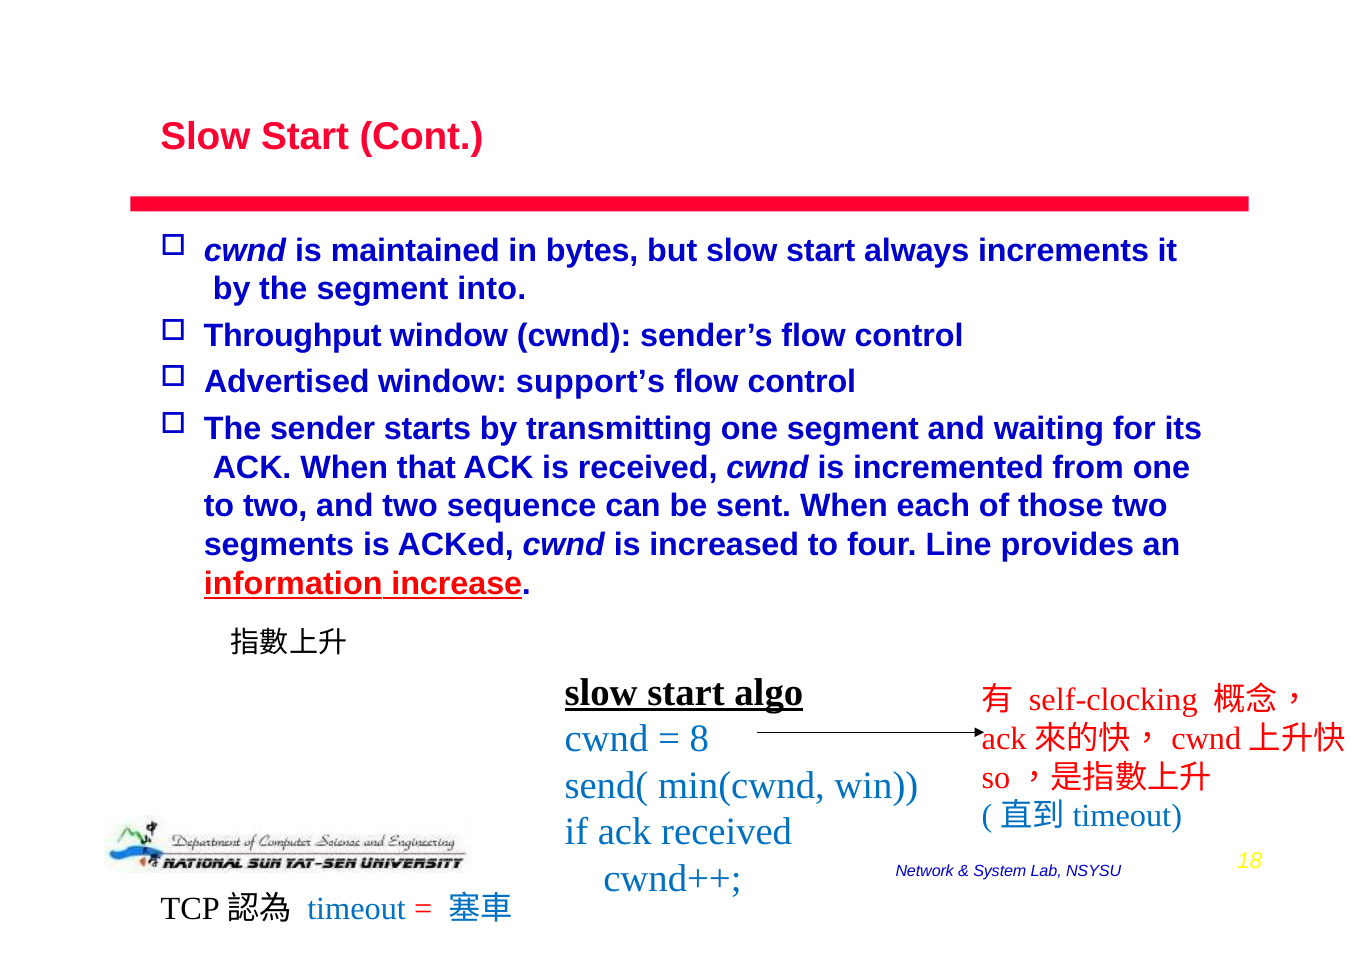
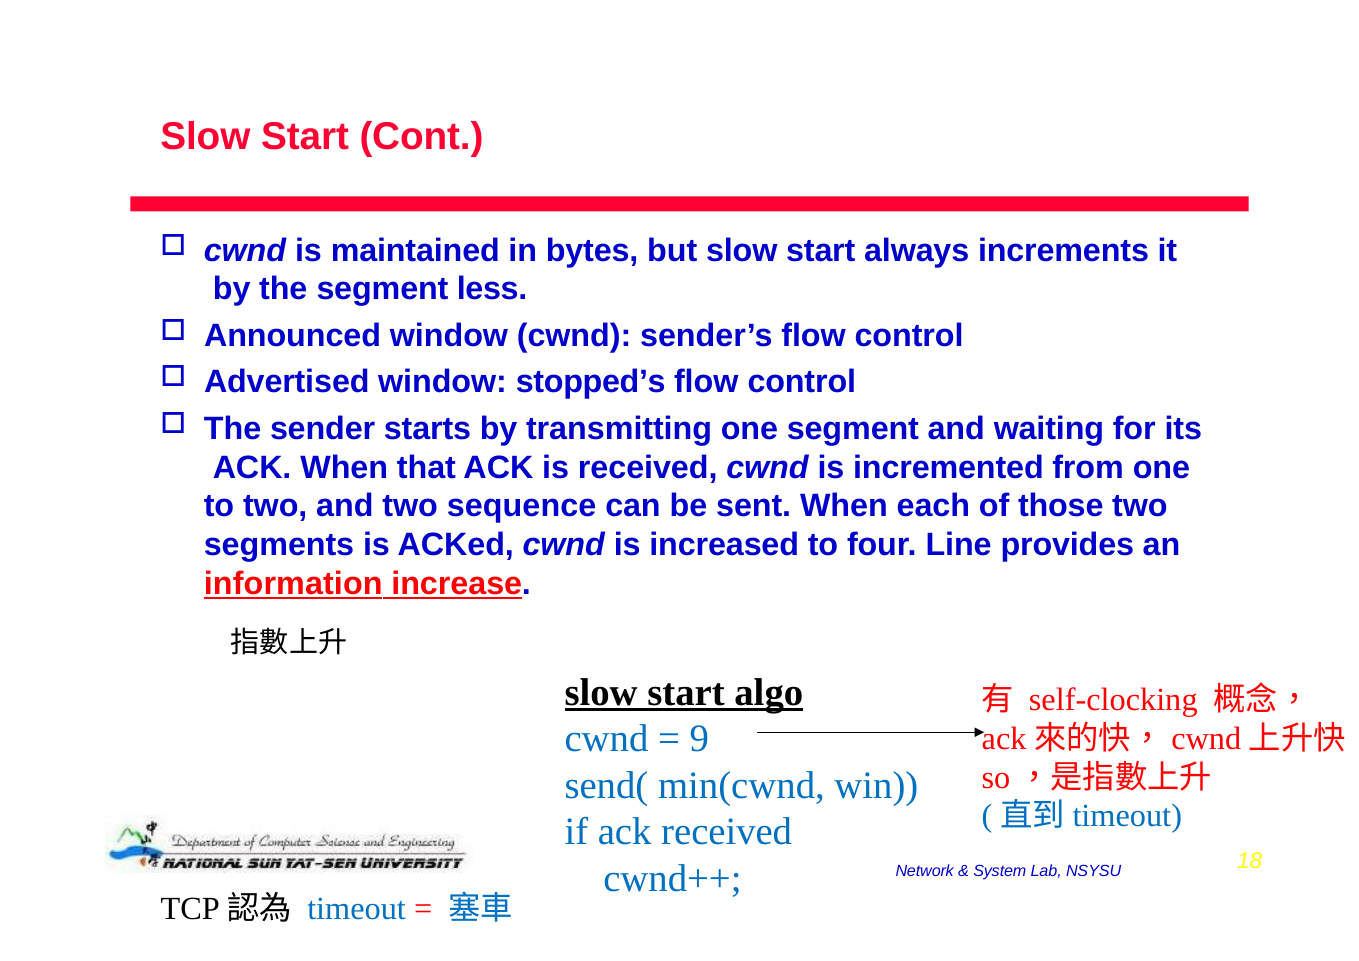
into: into -> less (492, 289)
Throughput: Throughput -> Announced (293, 336)
support’s: support’s -> stopped’s (591, 382)
8: 8 -> 9 (699, 739)
